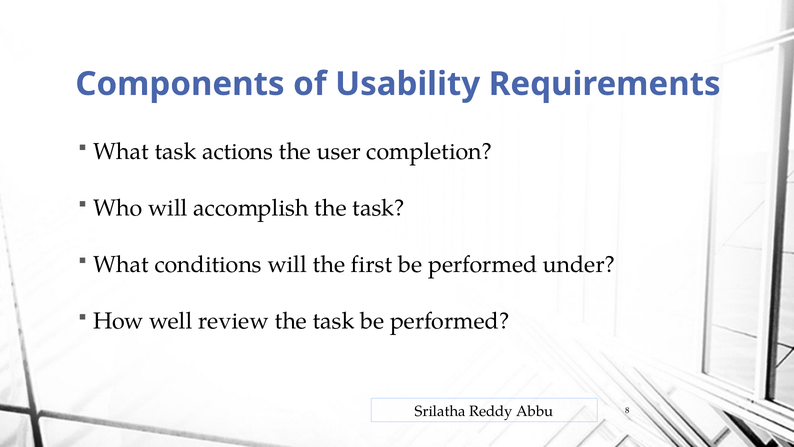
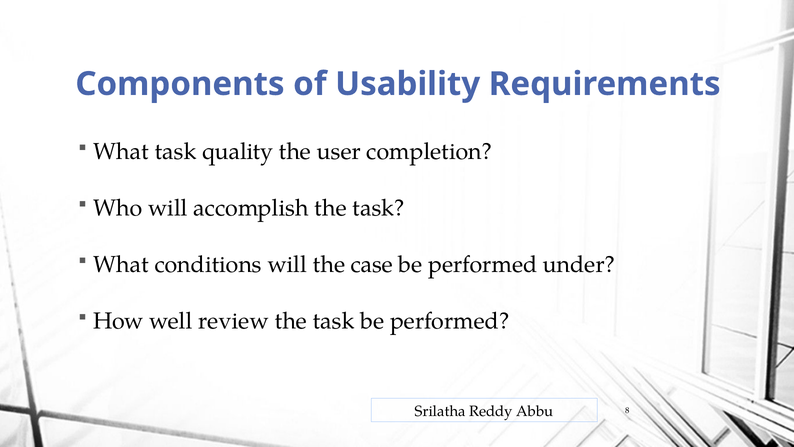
actions: actions -> quality (238, 151)
first: first -> case (372, 264)
